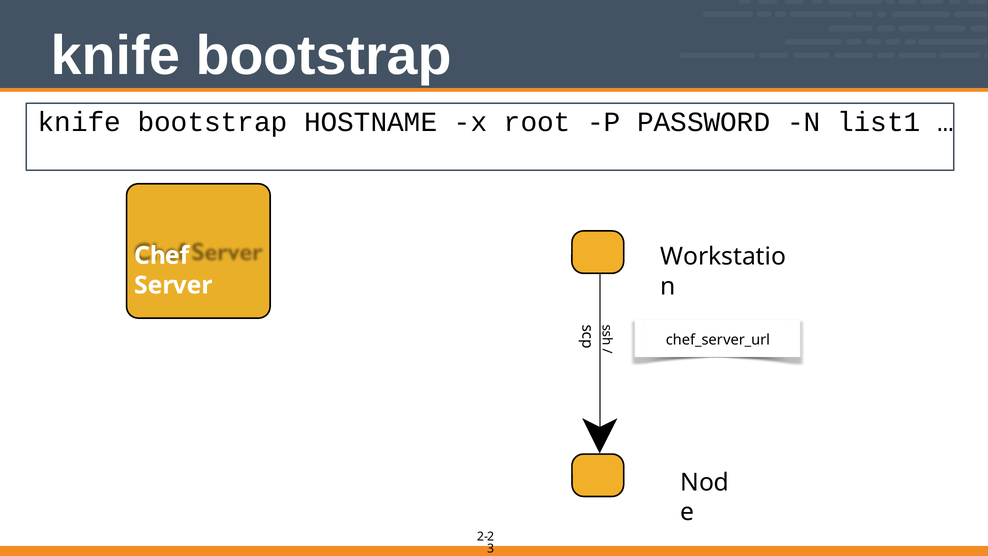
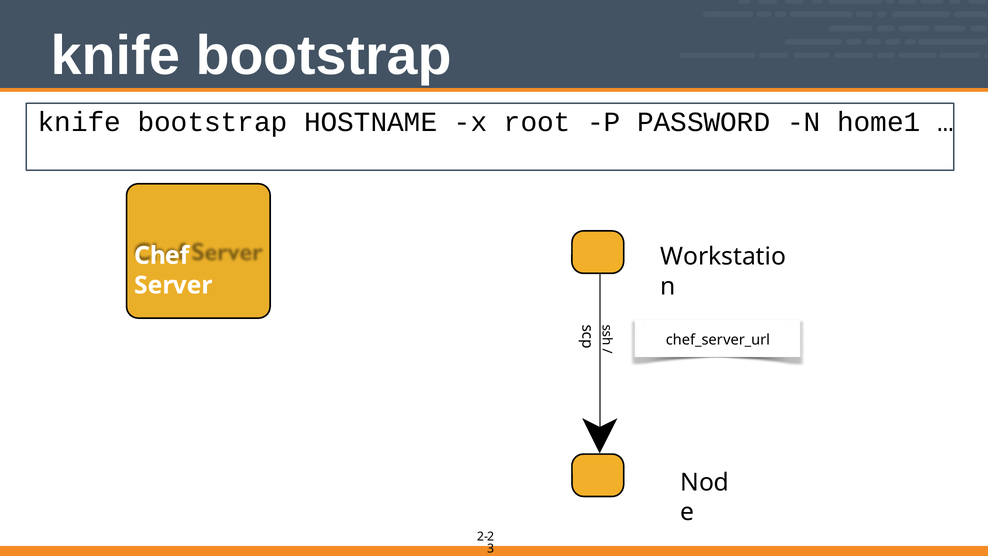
list1: list1 -> home1 (879, 122)
